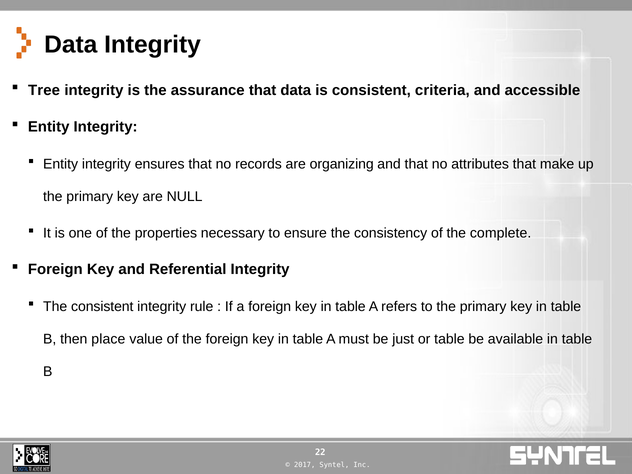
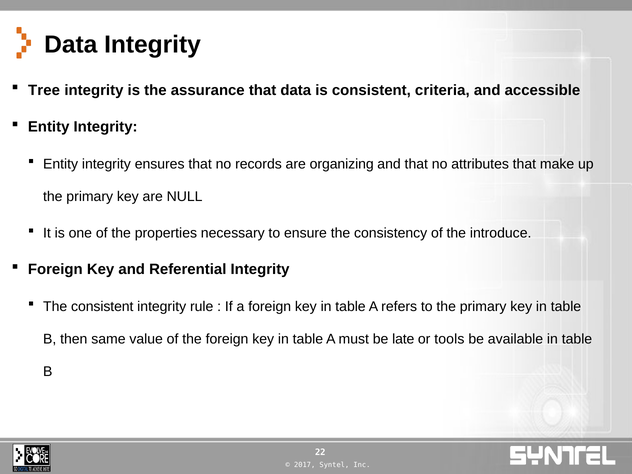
complete: complete -> introduce (501, 233)
place: place -> same (108, 339)
just: just -> late (403, 339)
or table: table -> tools (449, 339)
